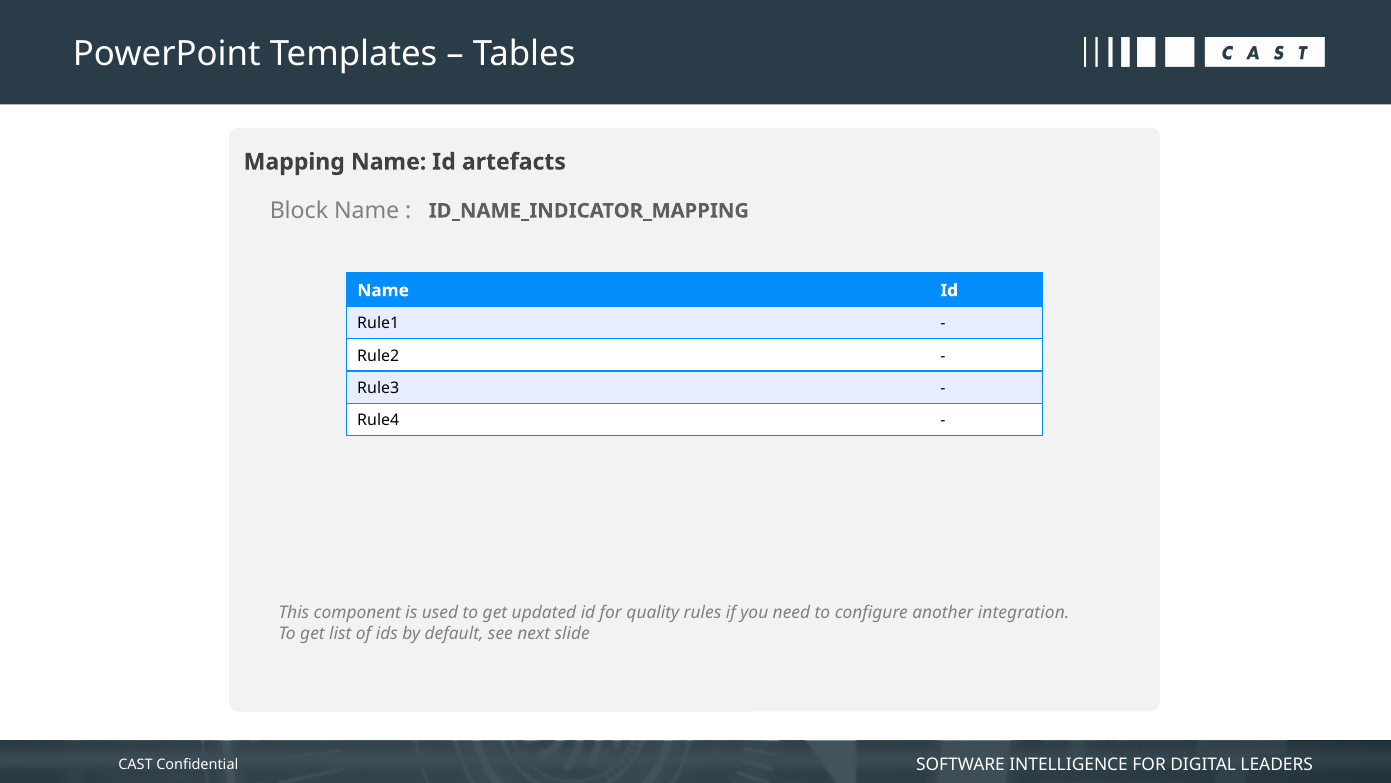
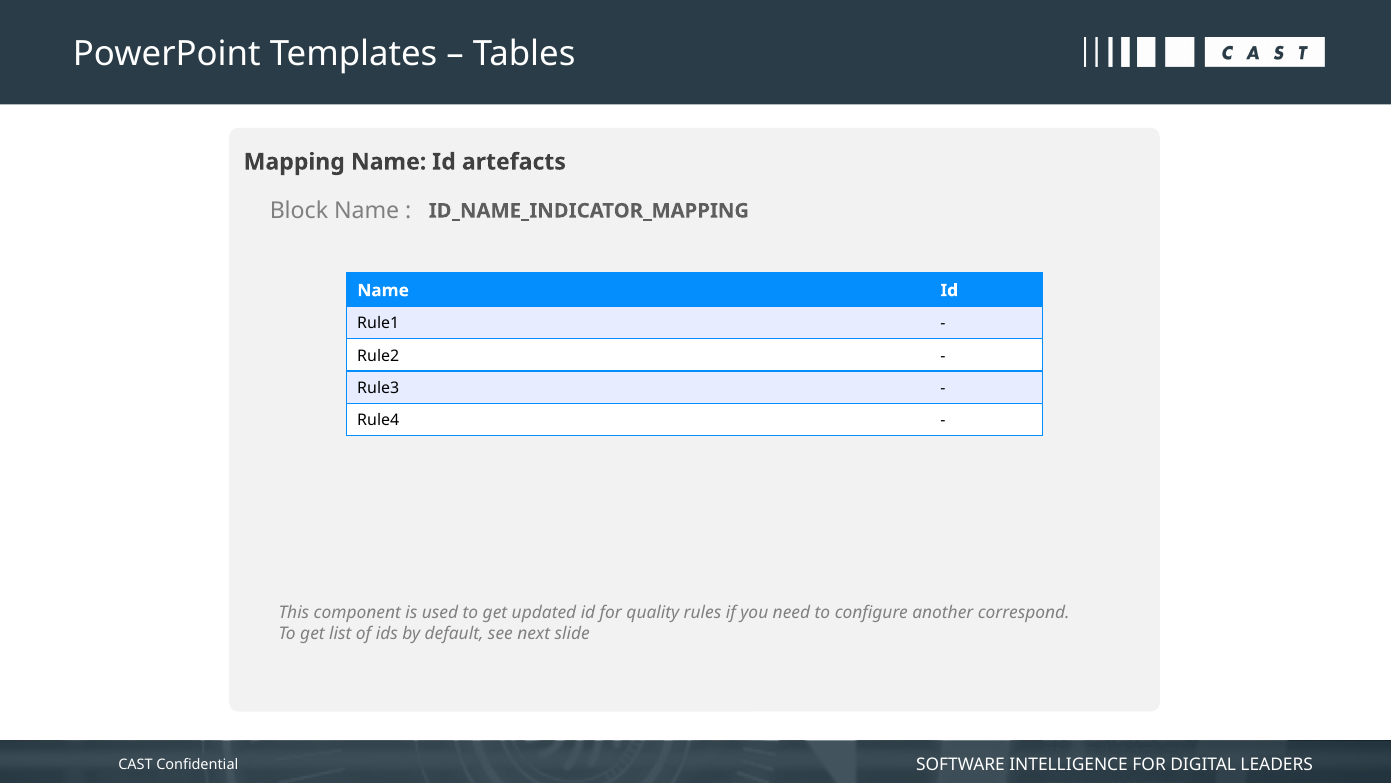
integration: integration -> correspond (1024, 613)
